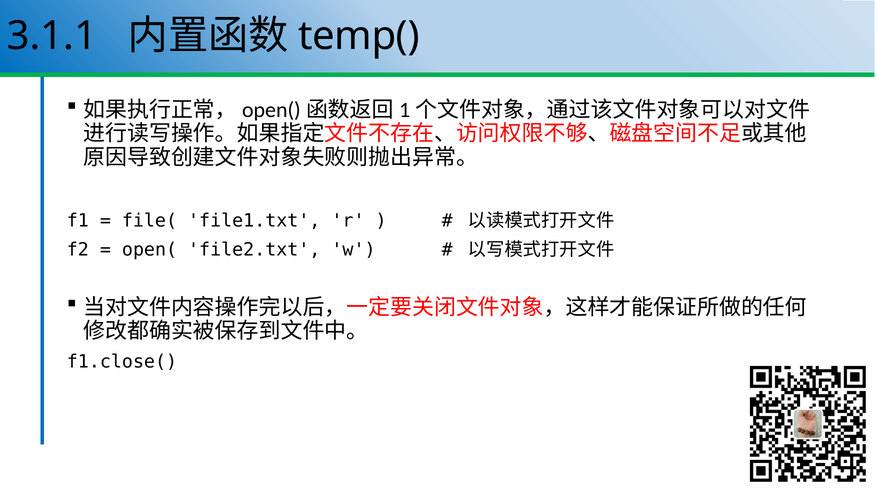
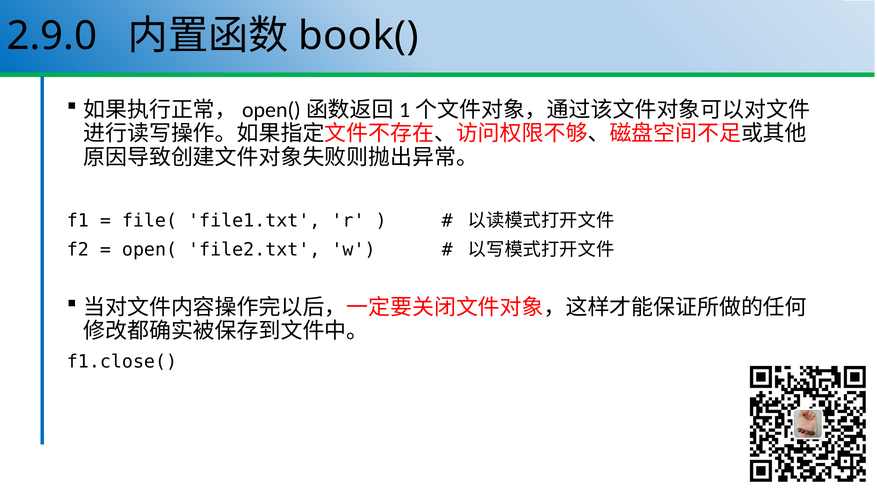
3.1.1: 3.1.1 -> 2.9.0 (52, 36)
temp(: temp( -> book( (359, 36)
